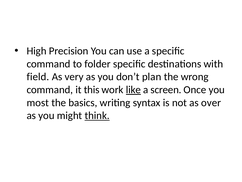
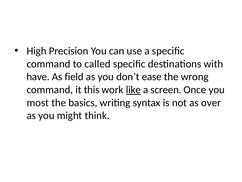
folder: folder -> called (97, 64)
field: field -> have (38, 77)
very: very -> field (74, 77)
plan: plan -> ease (152, 77)
think underline: present -> none (97, 115)
